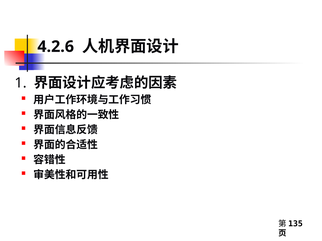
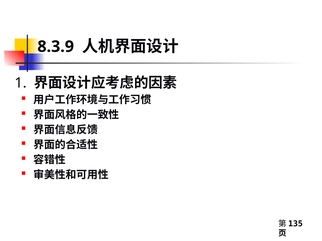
4.2.6: 4.2.6 -> 8.3.9 (56, 47)
